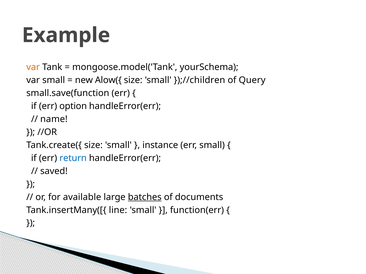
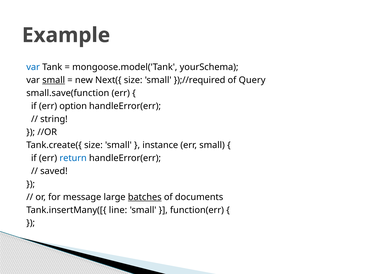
var colour: orange -> blue (33, 67)
small underline: none -> present (54, 80)
Alow({: Alow({ -> Next({ (108, 80)
});//children: });//children -> });//required (200, 80)
name: name -> string (54, 119)
available: available -> message (82, 197)
